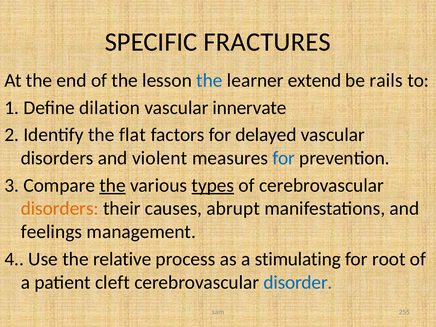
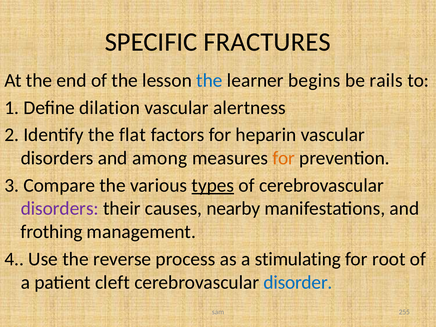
extend: extend -> begins (314, 81)
innervate: innervate -> alertness (249, 108)
delayed: delayed -> heparin (266, 135)
violent: violent -> among (160, 158)
for colour: blue -> orange (284, 158)
the underline: present -> none (113, 185)
disorders colour: orange -> purple (60, 209)
abrupt: abrupt -> nearby (233, 209)
feelings: feelings -> frothing (52, 232)
relative: relative -> reverse (122, 259)
